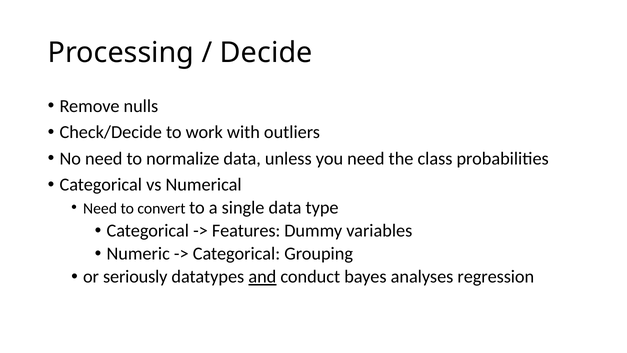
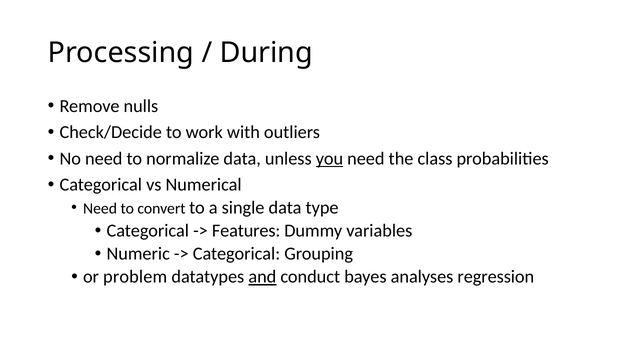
Decide: Decide -> During (266, 53)
you underline: none -> present (329, 158)
seriously: seriously -> problem (135, 277)
